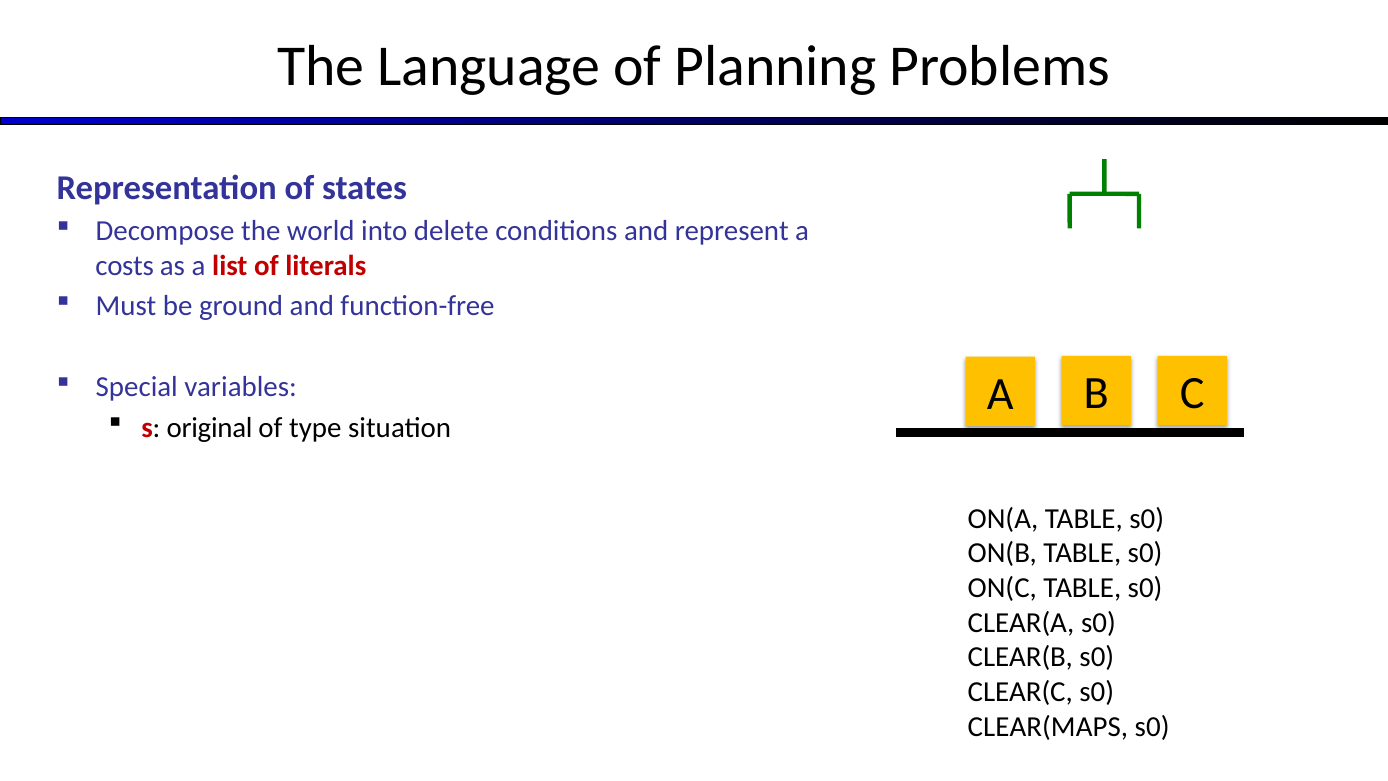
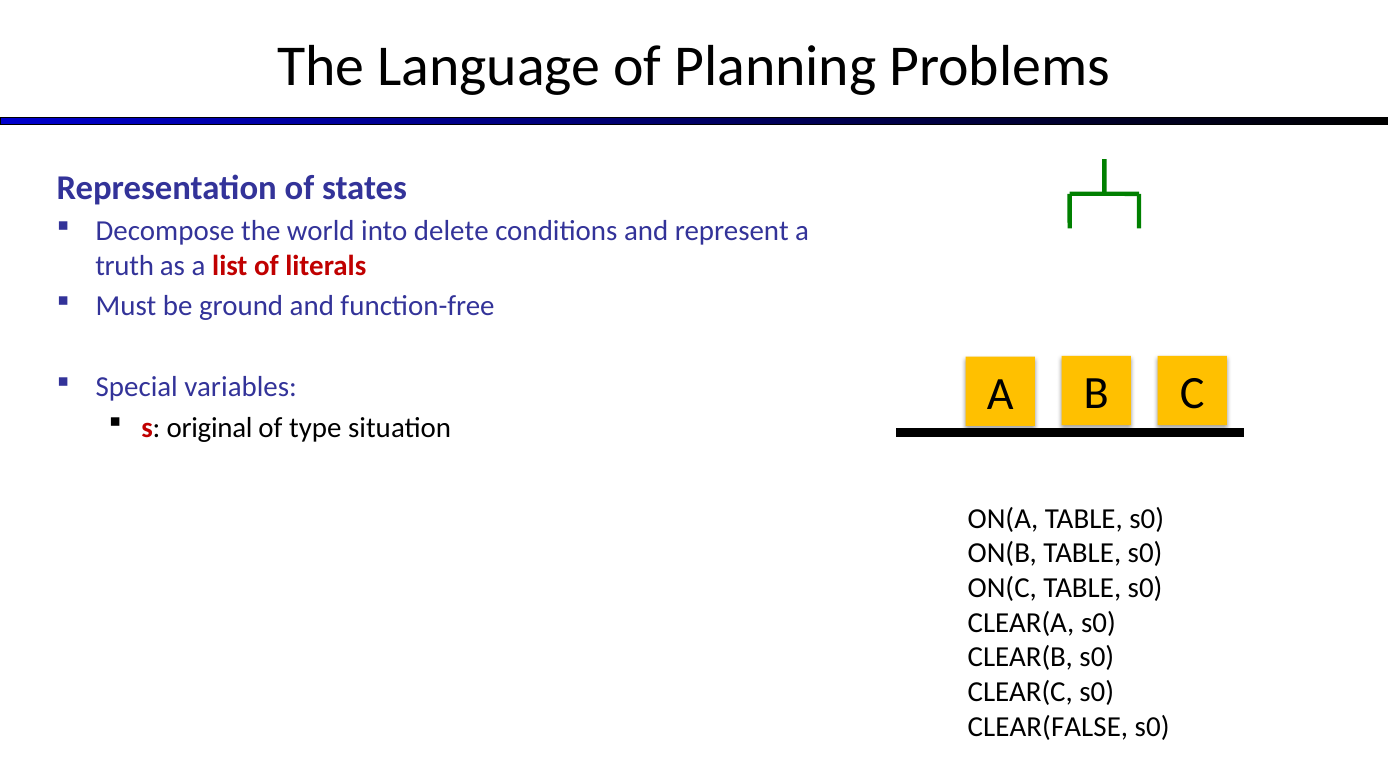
costs: costs -> truth (125, 266)
CLEAR(MAPS: CLEAR(MAPS -> CLEAR(FALSE (1048, 727)
